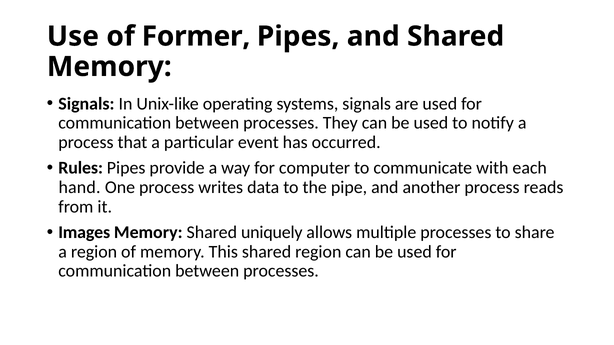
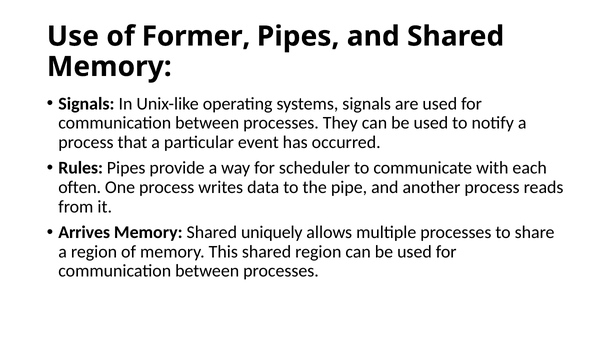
computer: computer -> scheduler (315, 168)
hand: hand -> often (80, 188)
Images: Images -> Arrives (84, 233)
